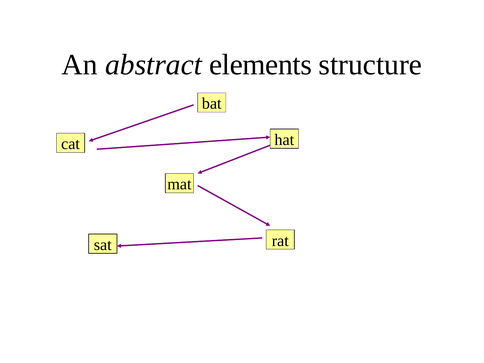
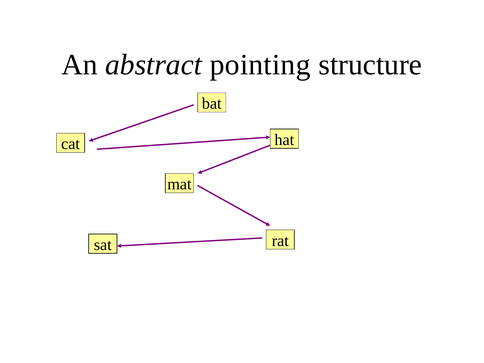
elements: elements -> pointing (260, 65)
